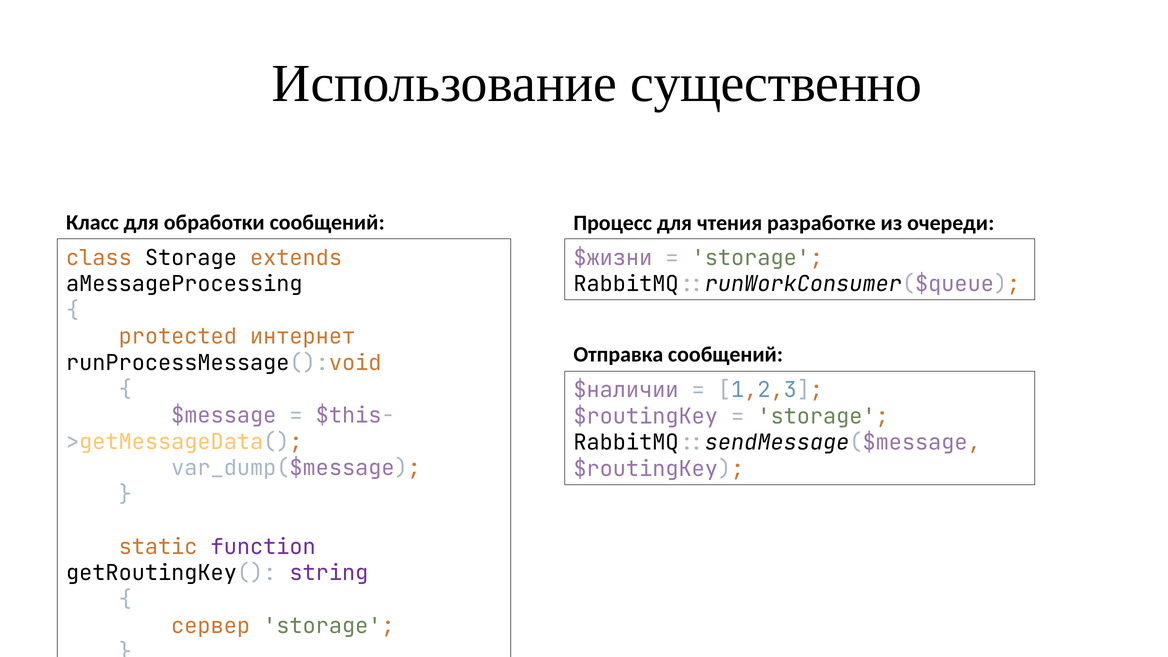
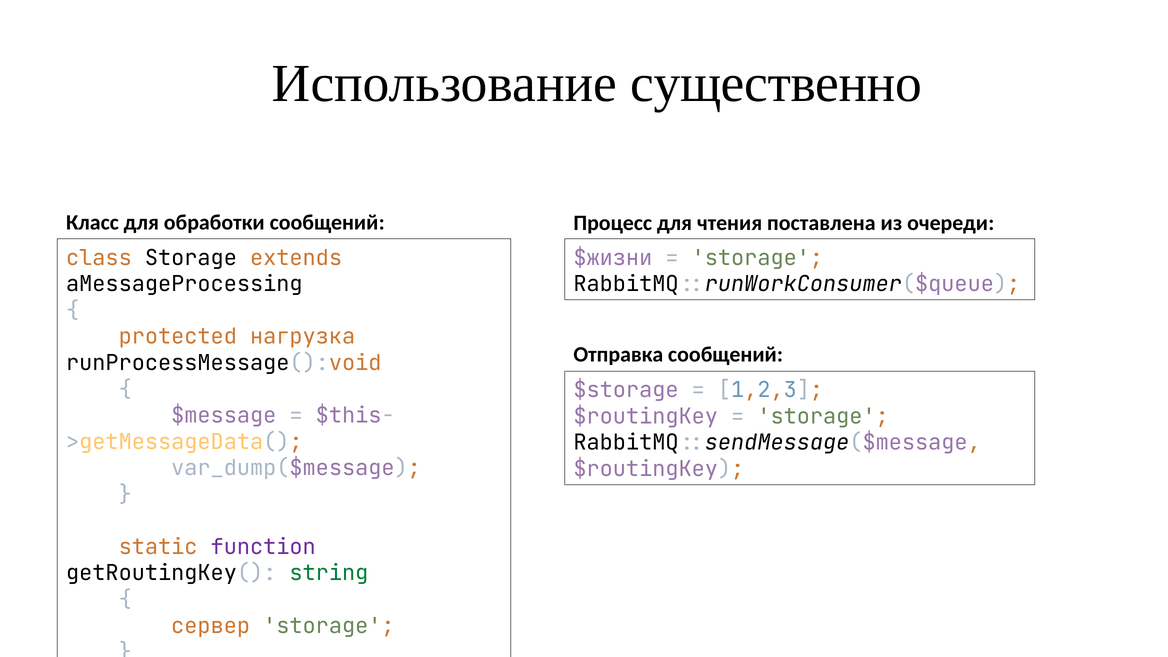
разработке: разработке -> поставлена (821, 223)
интернет: интернет -> нагрузка (303, 337)
$наличии: $наличии -> $storage (626, 390)
string colour: purple -> green (329, 573)
